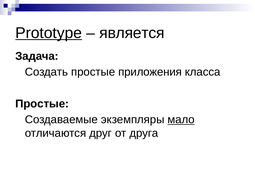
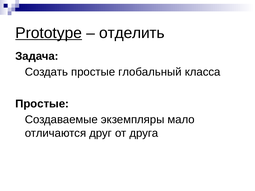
является: является -> отделить (132, 33)
приложения: приложения -> глобальный (150, 72)
мало underline: present -> none (181, 120)
